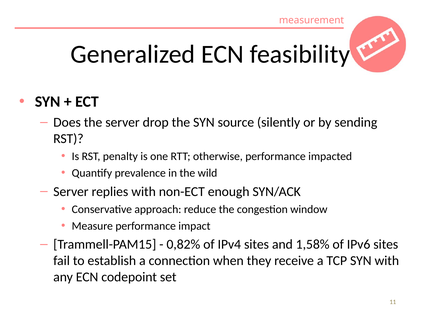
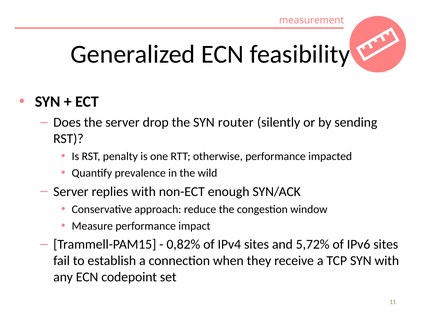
source: source -> router (236, 122)
1,58%: 1,58% -> 5,72% (313, 244)
